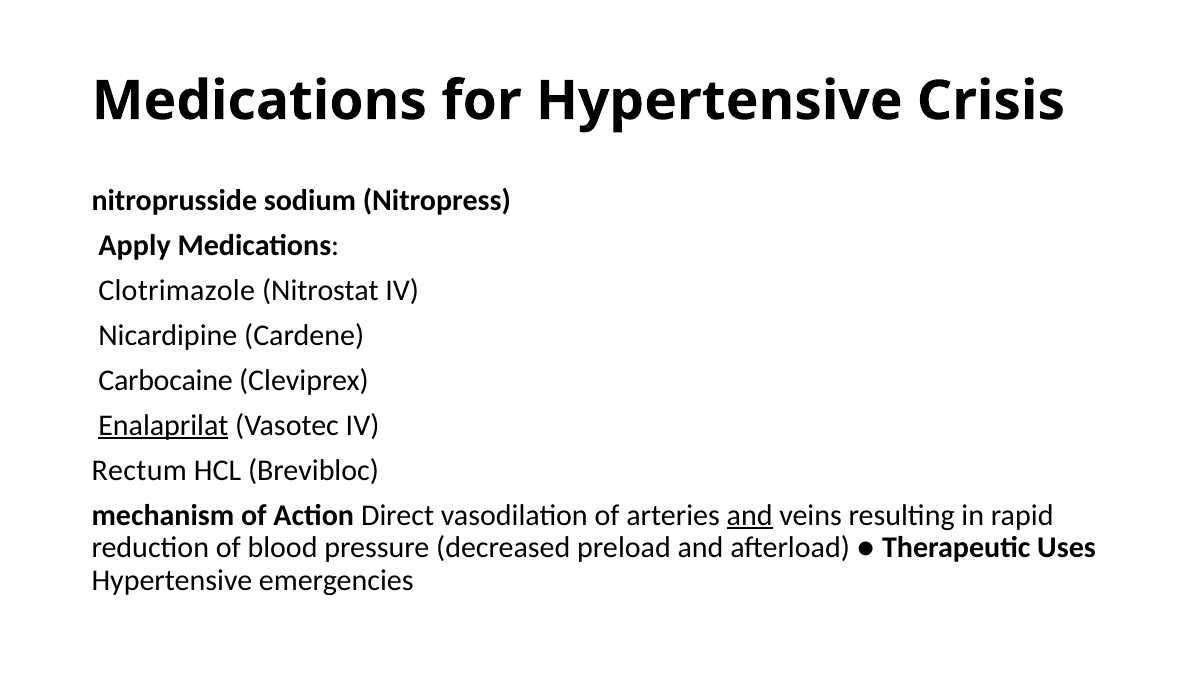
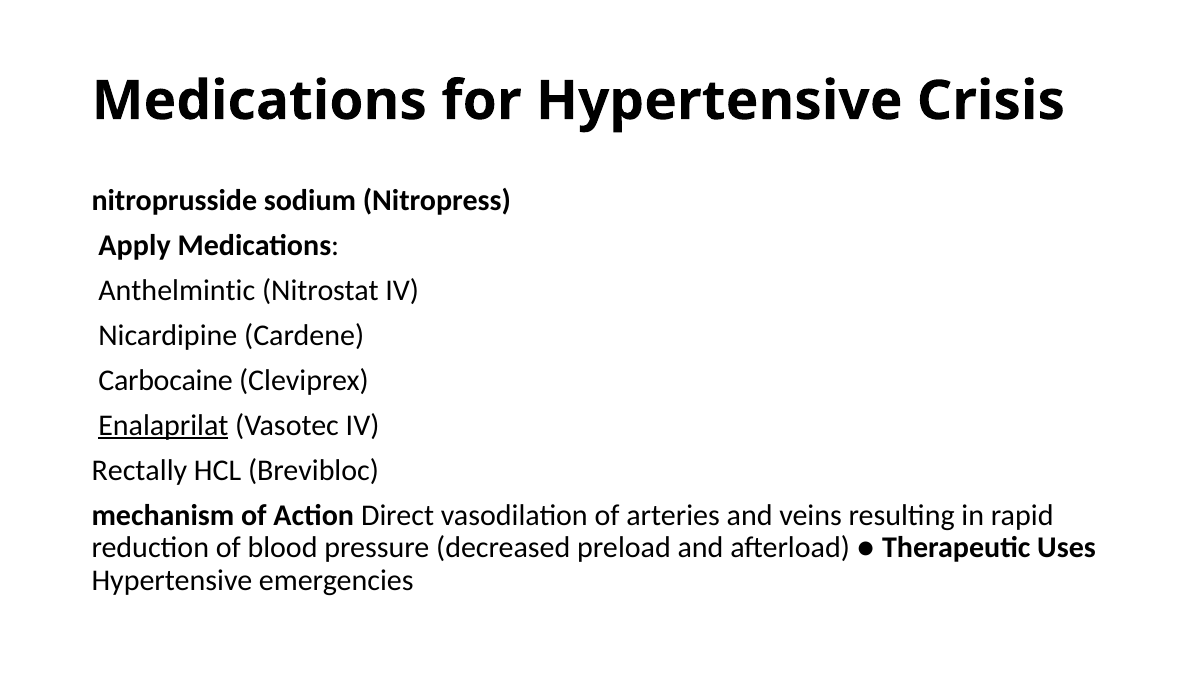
Clotrimazole: Clotrimazole -> Anthelmintic (177, 290)
Rectum: Rectum -> Rectally (139, 470)
and underline: present -> none (750, 515)
